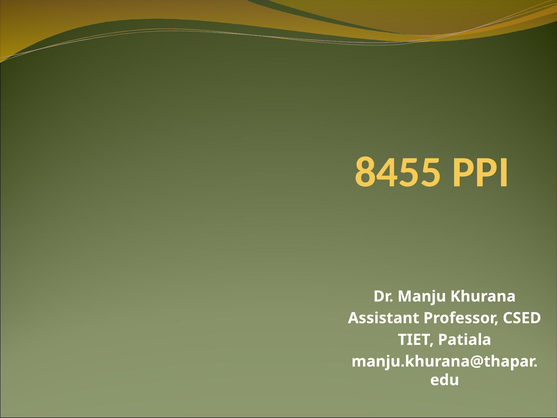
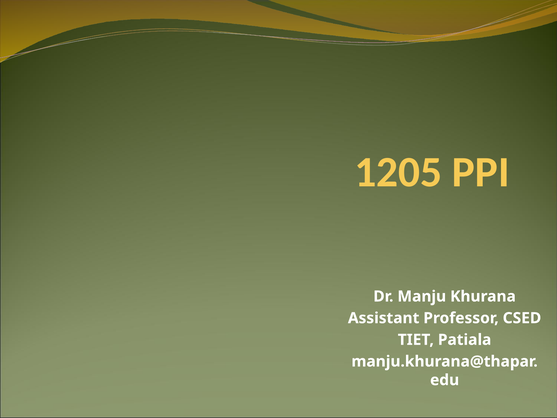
8455: 8455 -> 1205 (398, 172)
